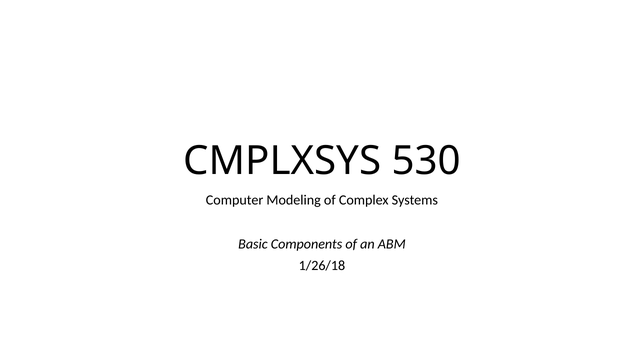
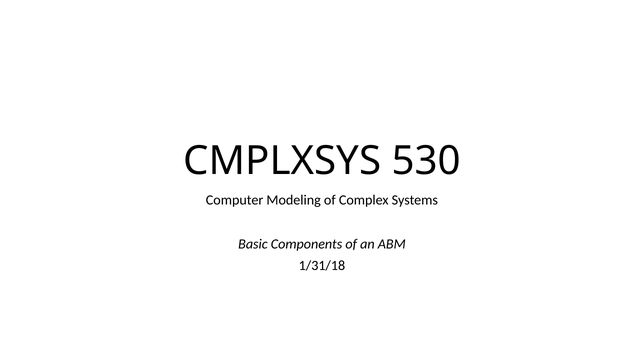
1/26/18: 1/26/18 -> 1/31/18 (322, 266)
